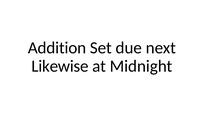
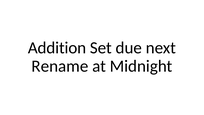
Likewise: Likewise -> Rename (60, 66)
